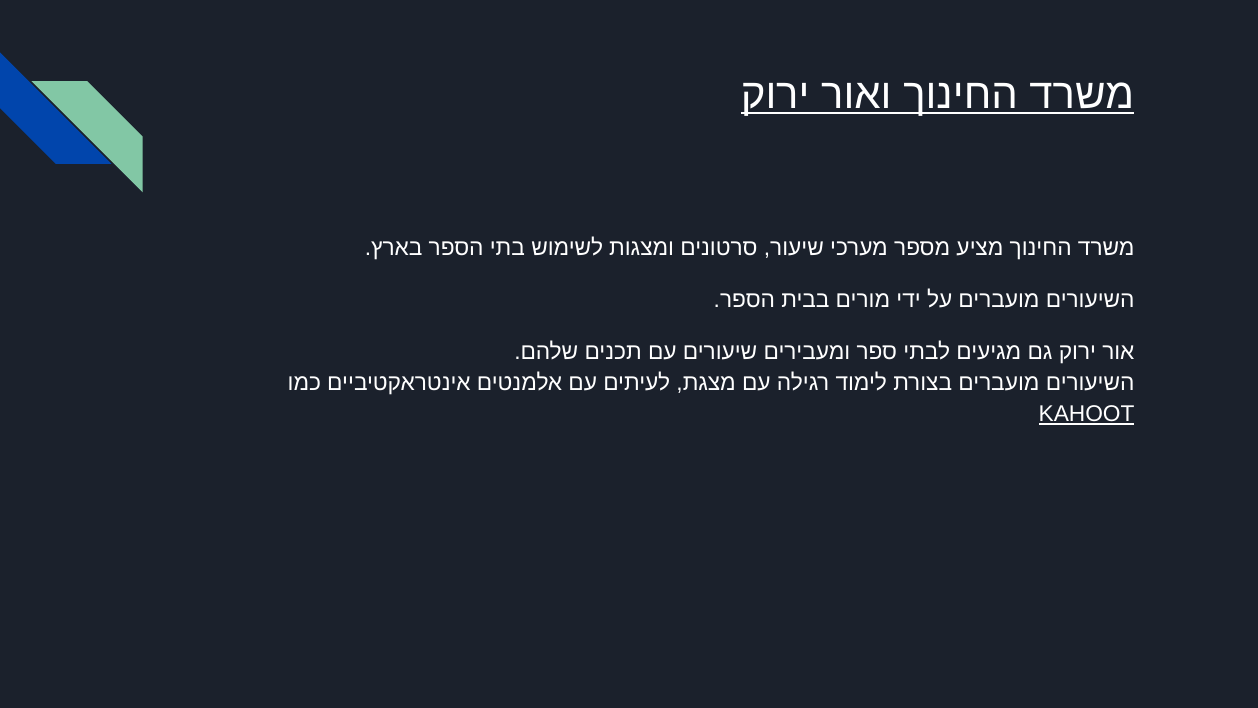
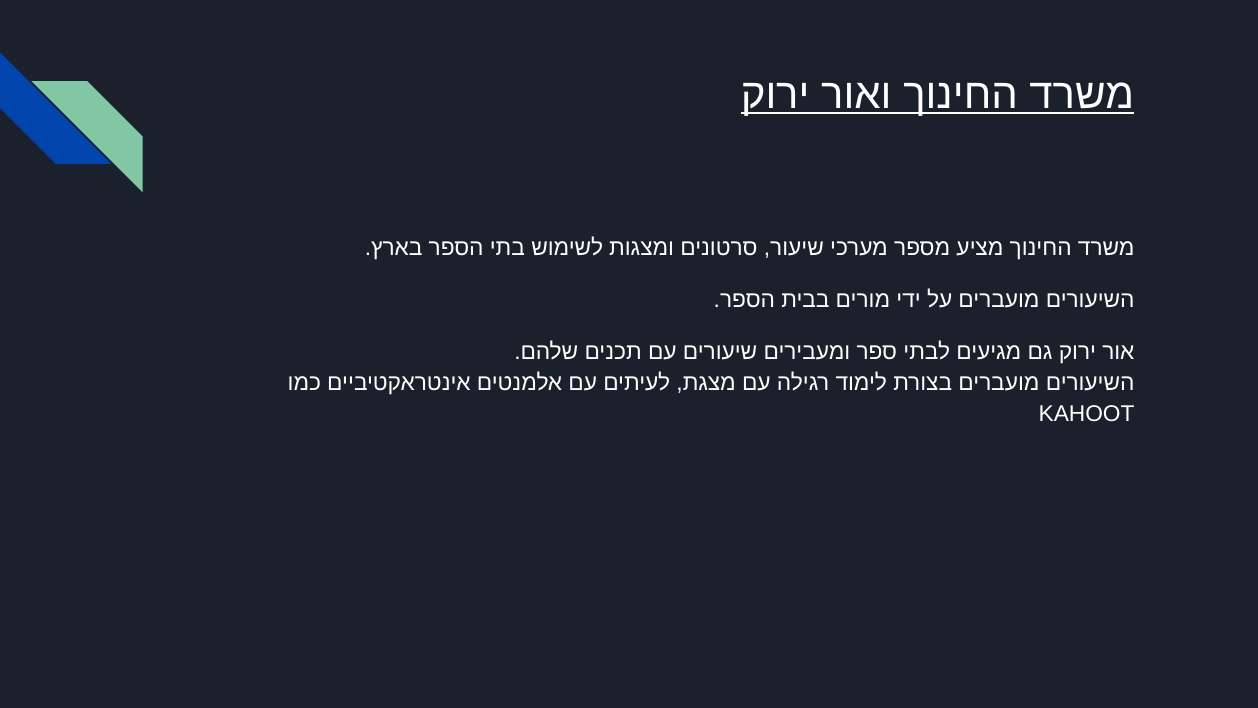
KAHOOT underline: present -> none (1087, 414)
